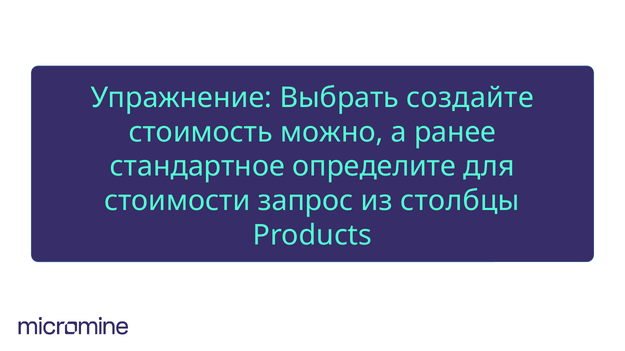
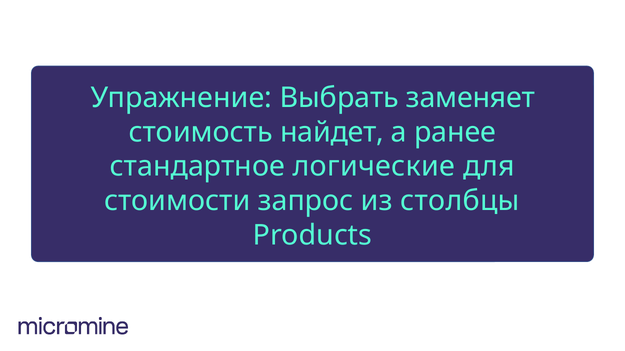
создайте: создайте -> заменяет (470, 98)
можно: можно -> найдет (332, 132)
определите: определите -> логические (374, 167)
